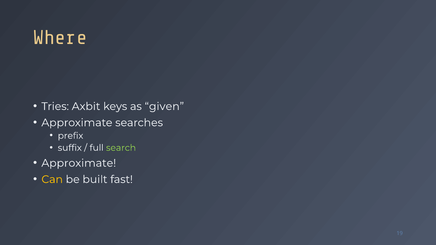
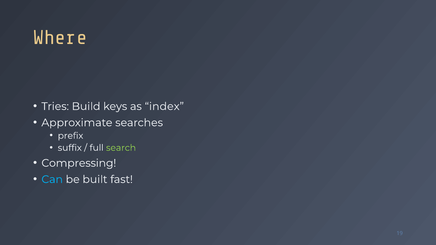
Axbit: Axbit -> Build (86, 106)
given: given -> index (164, 106)
Approximate: Approximate -> Compressing (79, 163)
Can colour: yellow -> light blue (52, 180)
